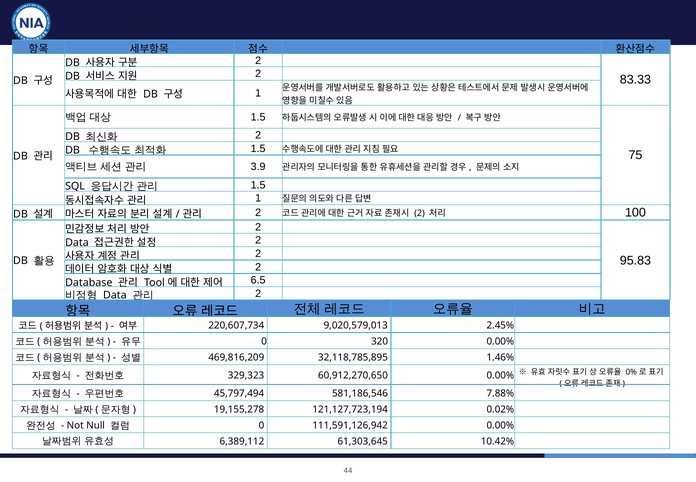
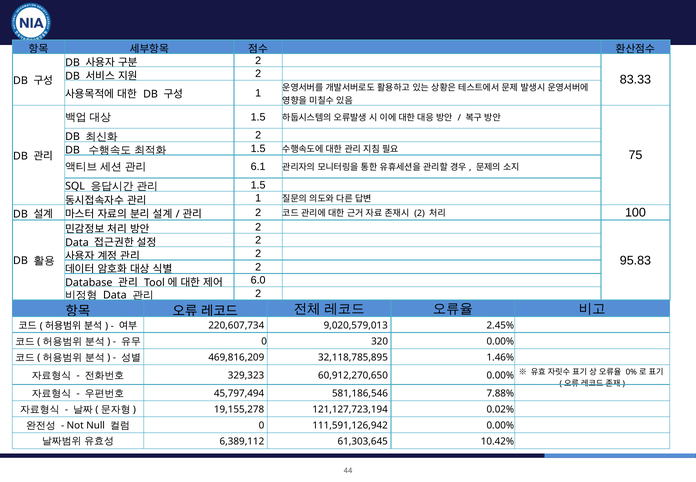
3.9: 3.9 -> 6.1 (258, 167)
6.5: 6.5 -> 6.0 (258, 280)
